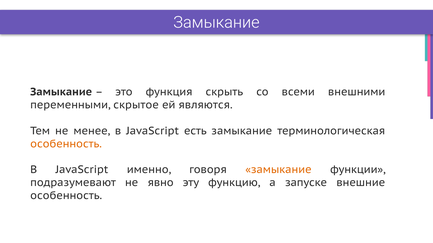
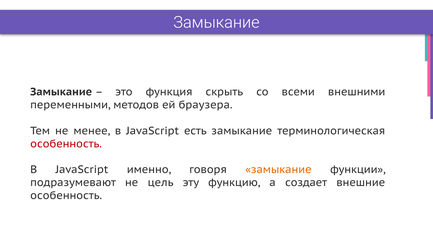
скрытое: скрытое -> методов (136, 105)
являются: являются -> браузера (206, 105)
особенность colour: orange -> red (66, 144)
явно: явно -> цель (161, 183)
запуске: запуске -> создает (306, 183)
